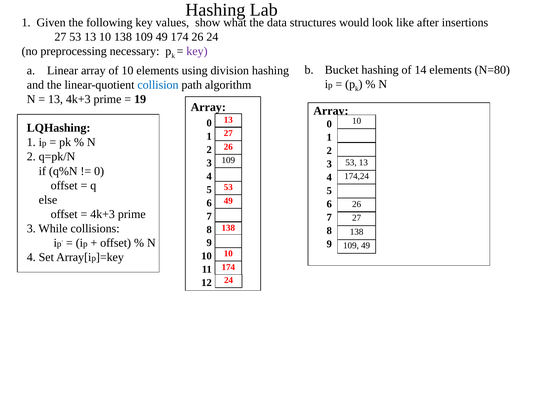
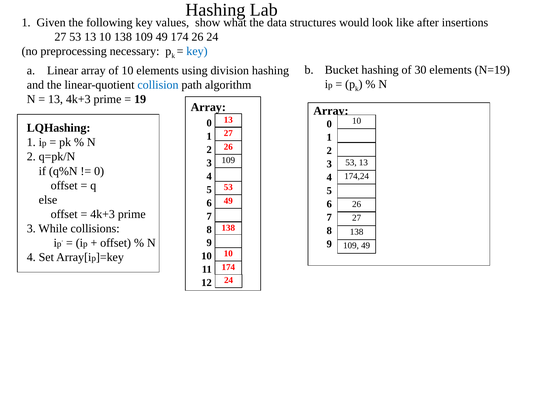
key colour: purple -> blue (197, 51)
14: 14 -> 30 (420, 70)
N=80: N=80 -> N=19 (492, 70)
